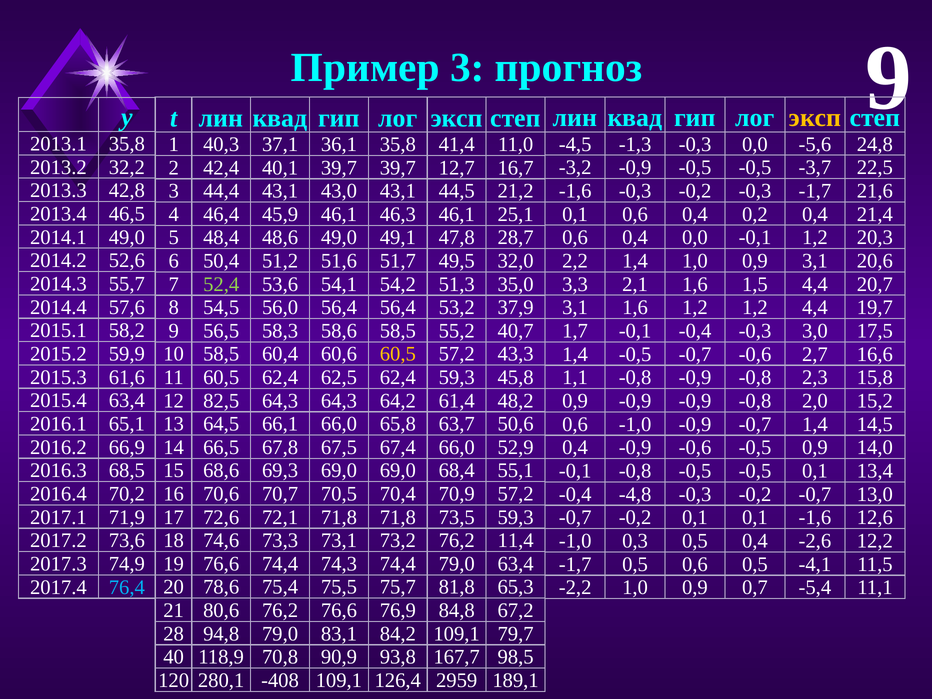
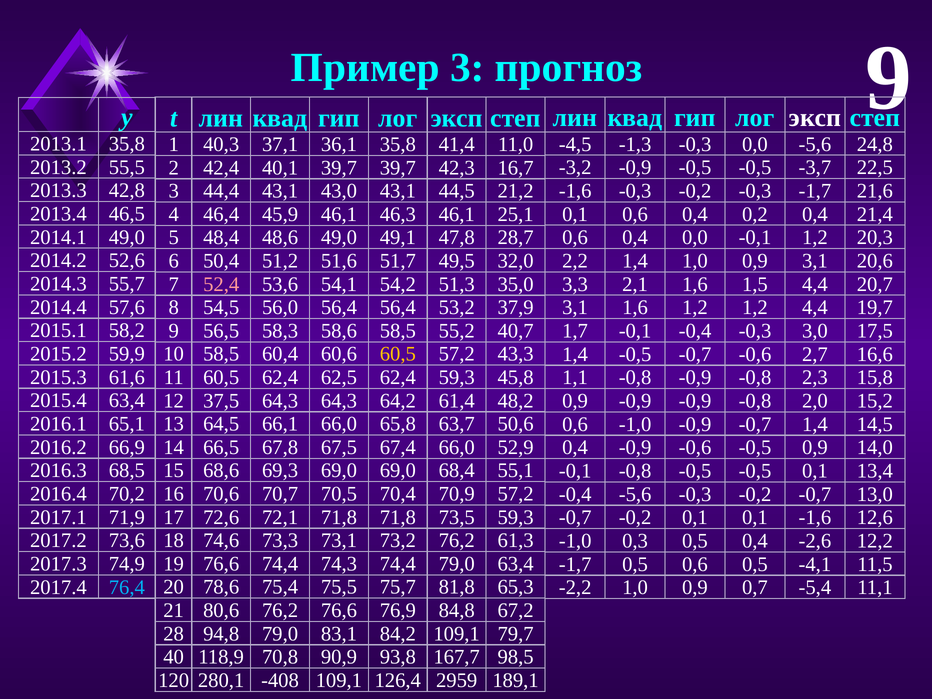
эксп colour: yellow -> white (815, 118)
32,2: 32,2 -> 55,5 (127, 167)
12,7: 12,7 -> 42,3 (457, 168)
52,4 colour: light green -> pink (221, 284)
82,5: 82,5 -> 37,5 (221, 401)
-0,4 -4,8: -4,8 -> -5,6 (635, 494)
11,4: 11,4 -> 61,3 (516, 541)
